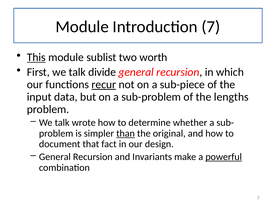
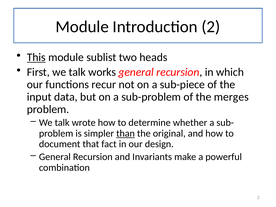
Introduction 7: 7 -> 2 (211, 27)
worth: worth -> heads (153, 57)
divide: divide -> works (102, 72)
recur underline: present -> none (104, 84)
lengths: lengths -> merges (231, 97)
powerful underline: present -> none (224, 157)
